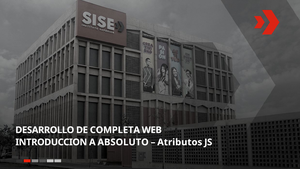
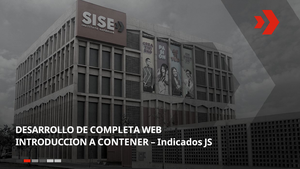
ABSOLUTO: ABSOLUTO -> CONTENER (123, 142)
Atributos: Atributos -> Indicados (180, 142)
